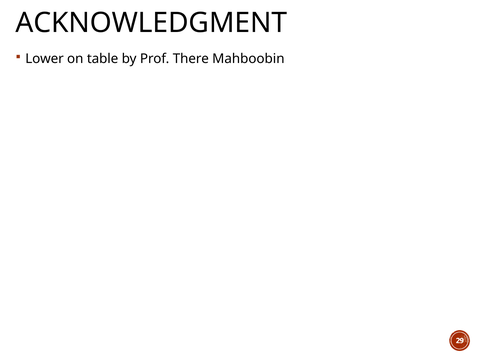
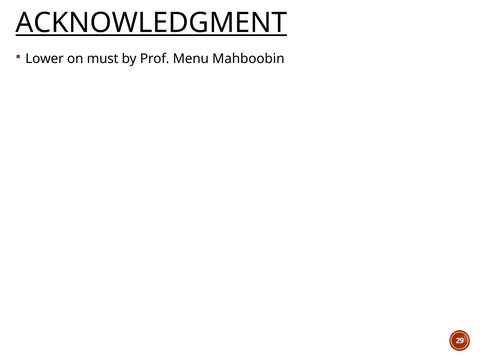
ACKNOWLEDGMENT underline: none -> present (151, 23)
table: table -> must (103, 59)
There: There -> Menu (191, 59)
